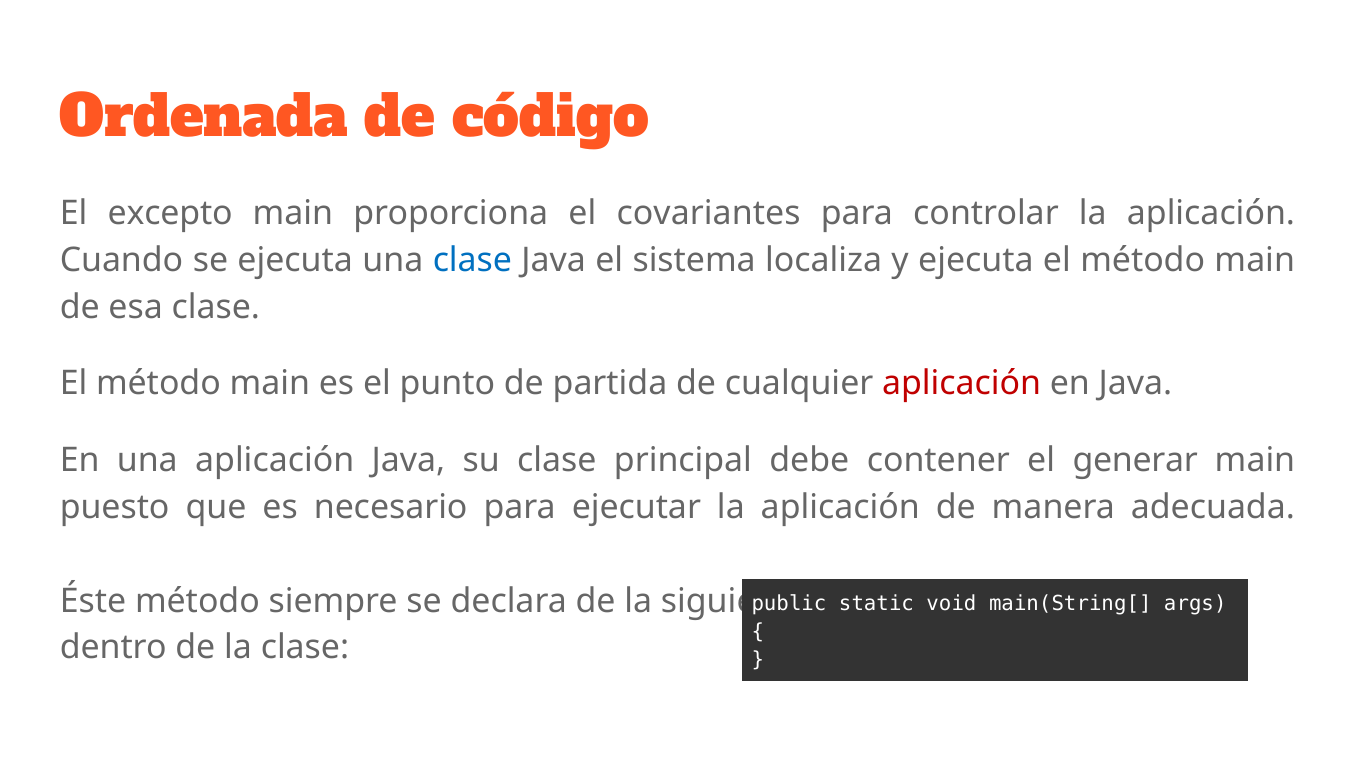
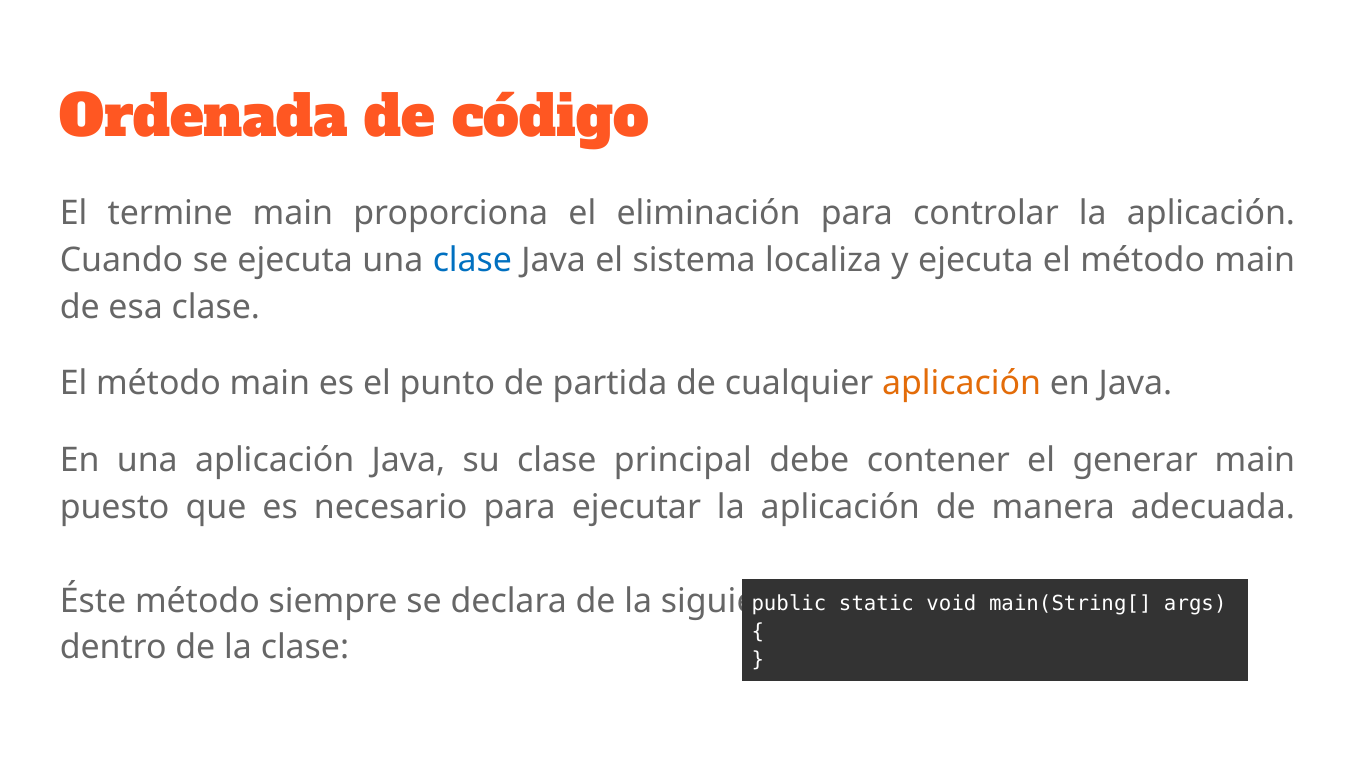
excepto: excepto -> termine (170, 213)
covariantes: covariantes -> eliminación (709, 213)
aplicación colour: red -> orange (962, 384)
